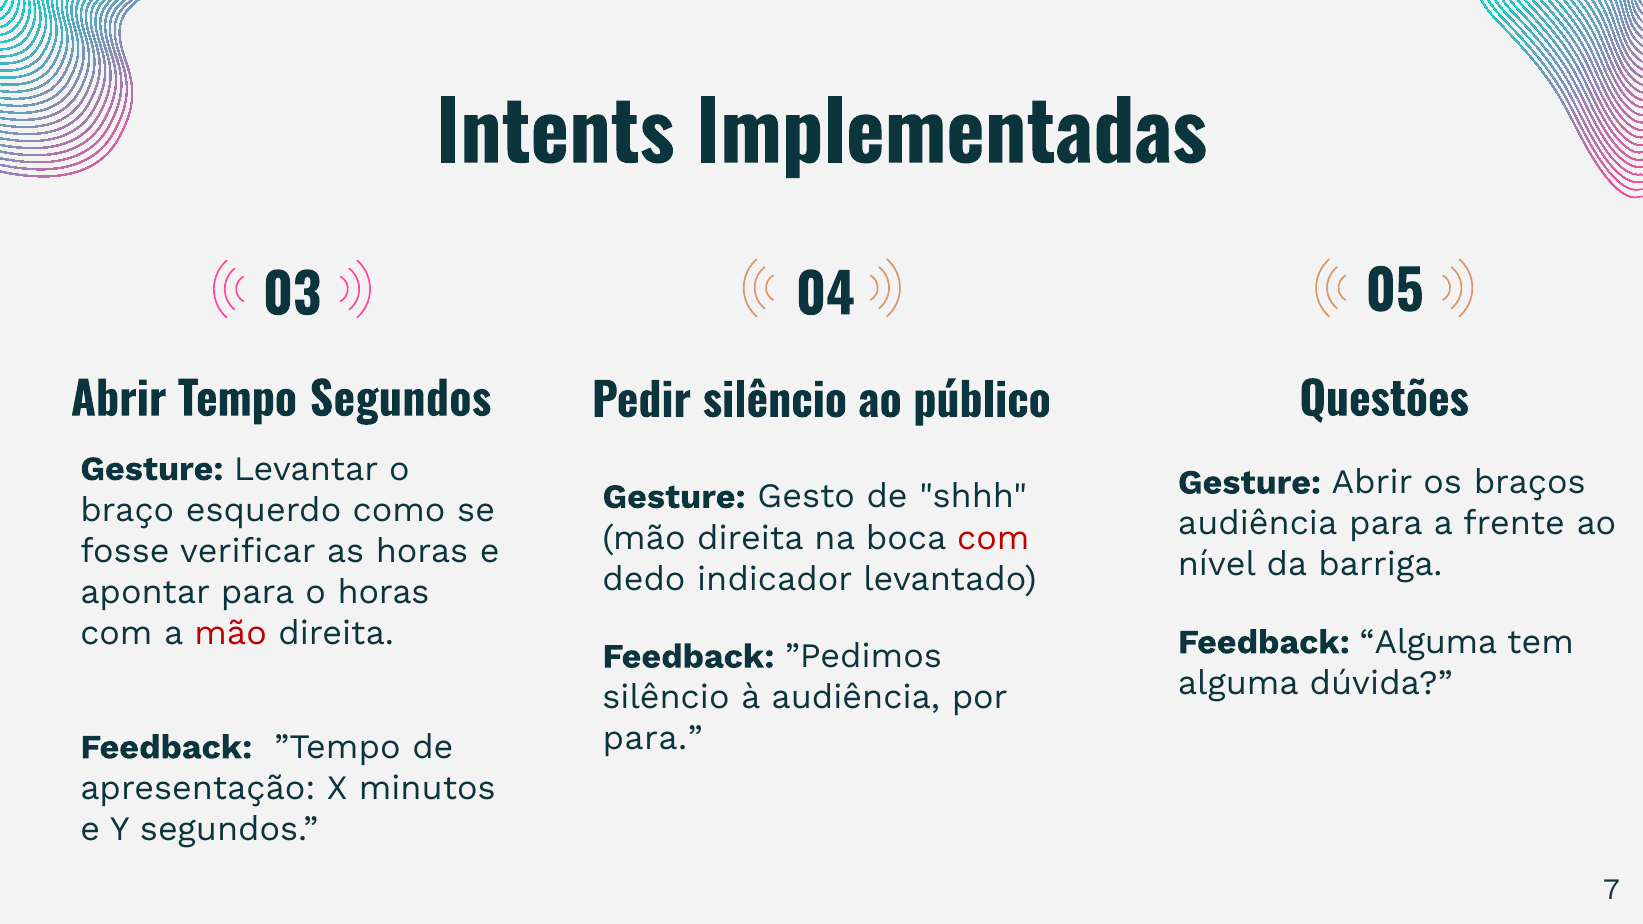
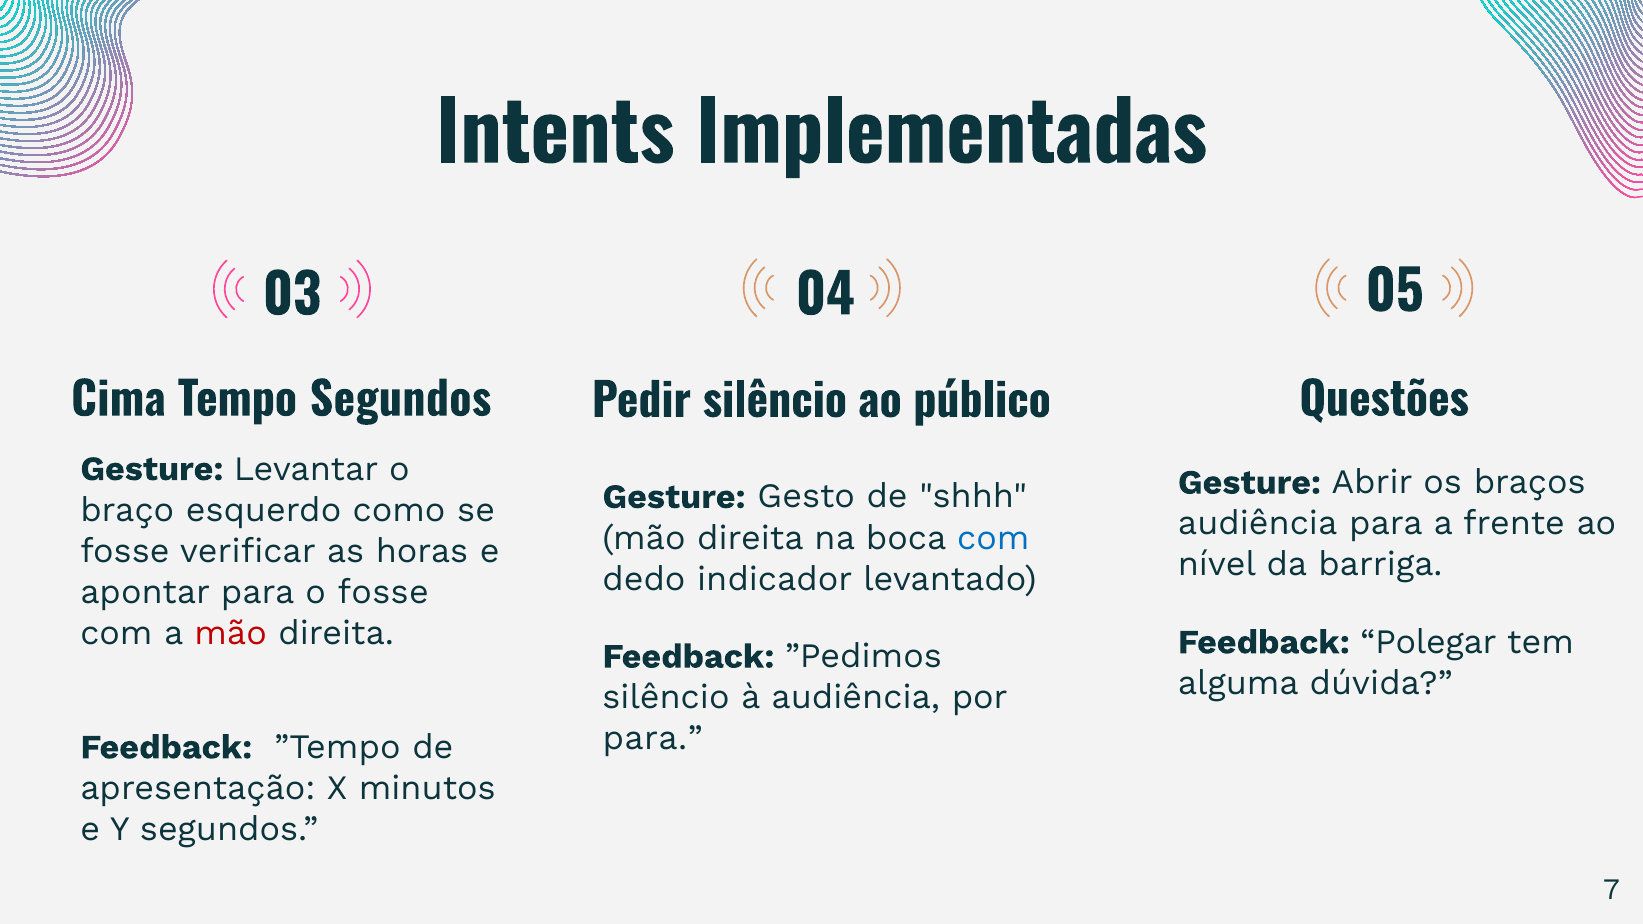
Abrir: Abrir -> Cima (118, 401)
com colour: red -> blue (993, 538)
o horas: horas -> fosse (383, 592)
Feedback Alguma: Alguma -> Polegar (1428, 642)
